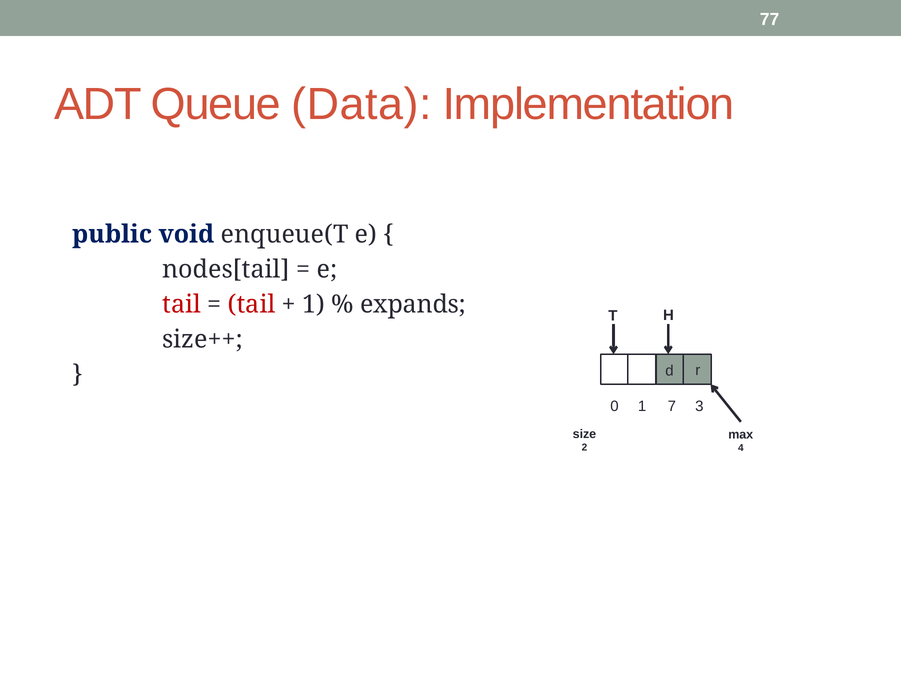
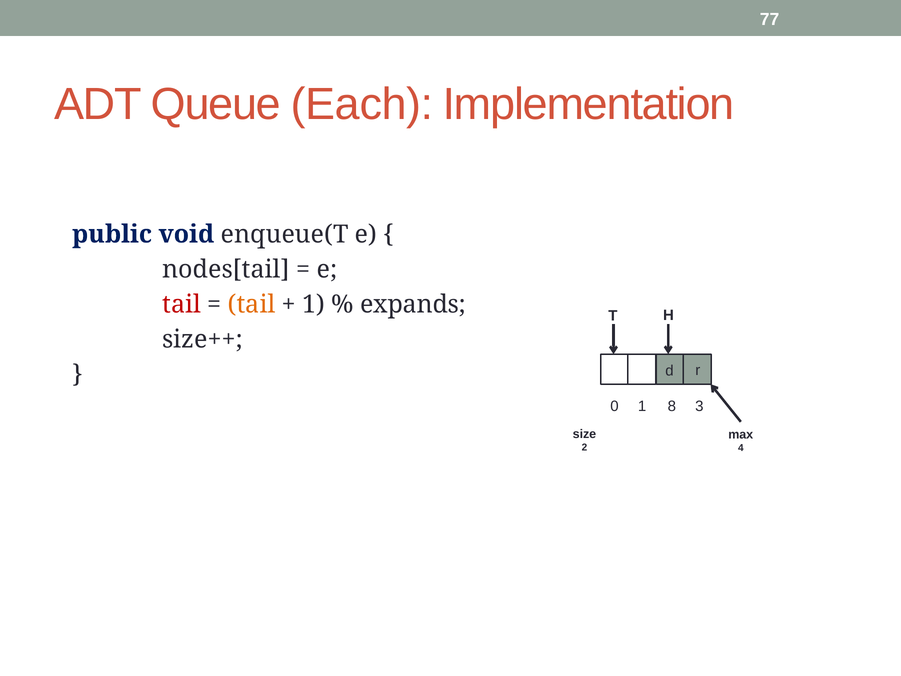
Data: Data -> Each (362, 104)
tail colour: red -> orange (252, 304)
7: 7 -> 8 (672, 406)
